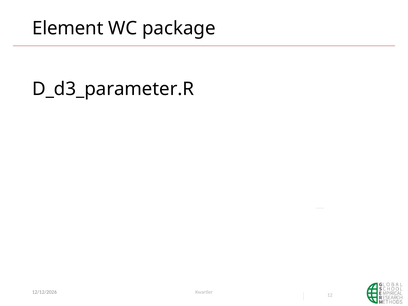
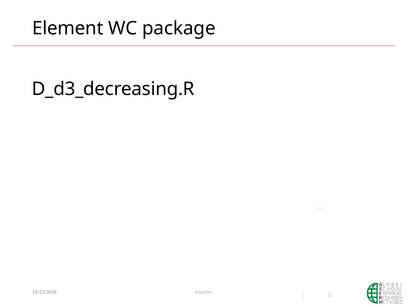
D_d3_parameter.R: D_d3_parameter.R -> D_d3_decreasing.R (113, 89)
